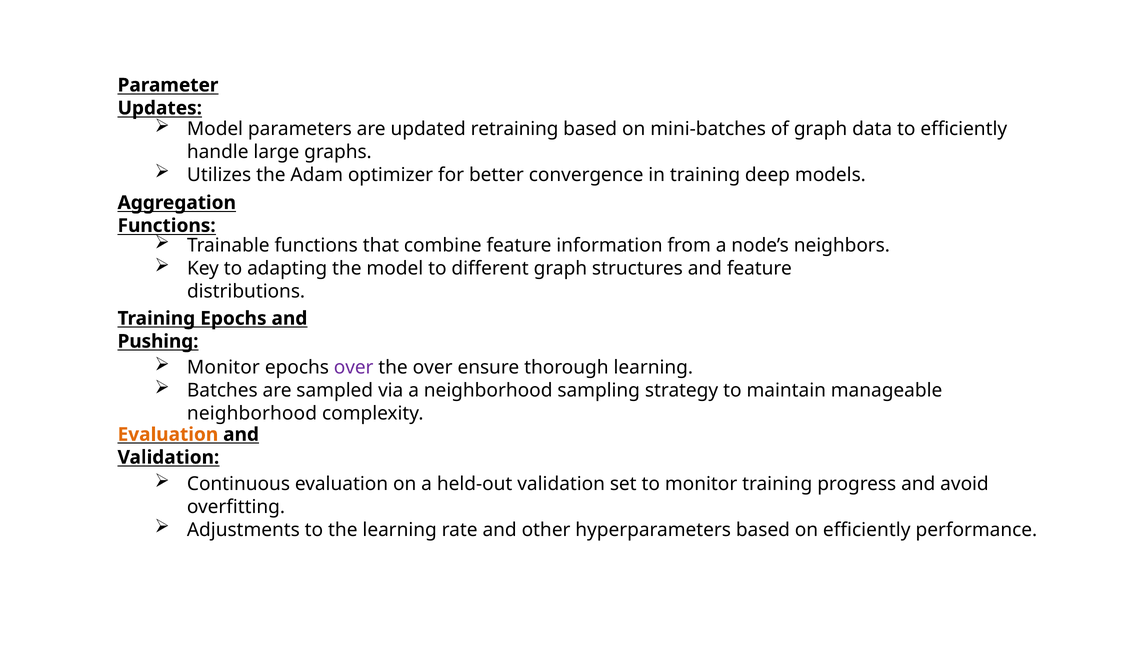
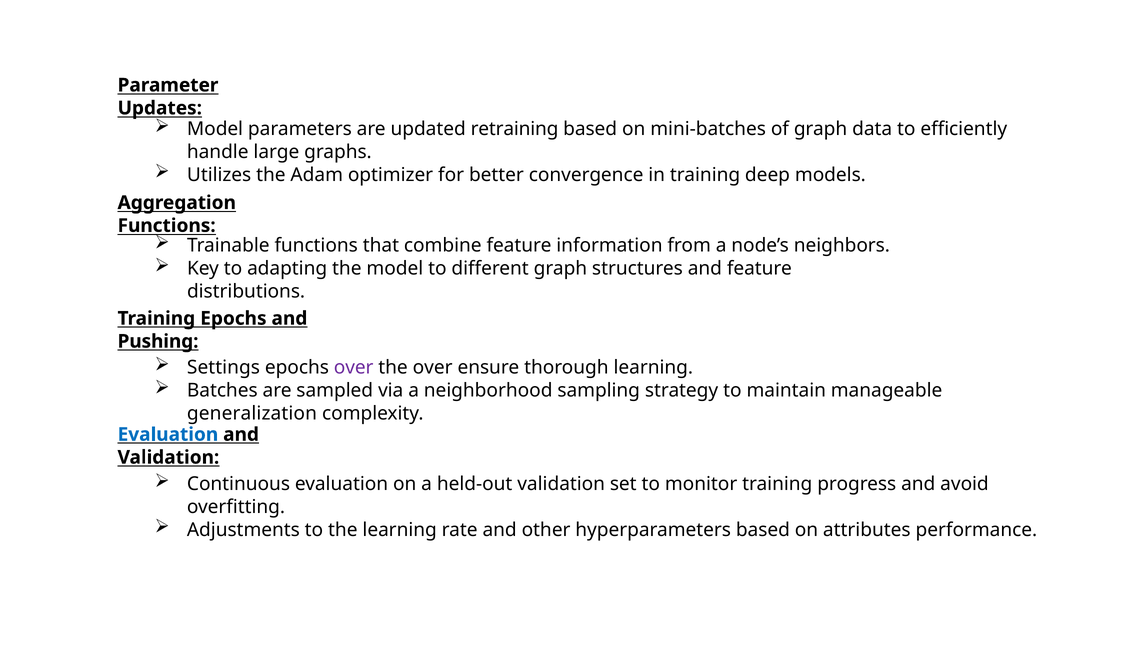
Monitor: Monitor -> Settings (223, 368)
neighborhood: neighborhood -> generalization (252, 413)
Evaluation colour: orange -> blue (168, 435)
on efficiently: efficiently -> attributes (867, 530)
